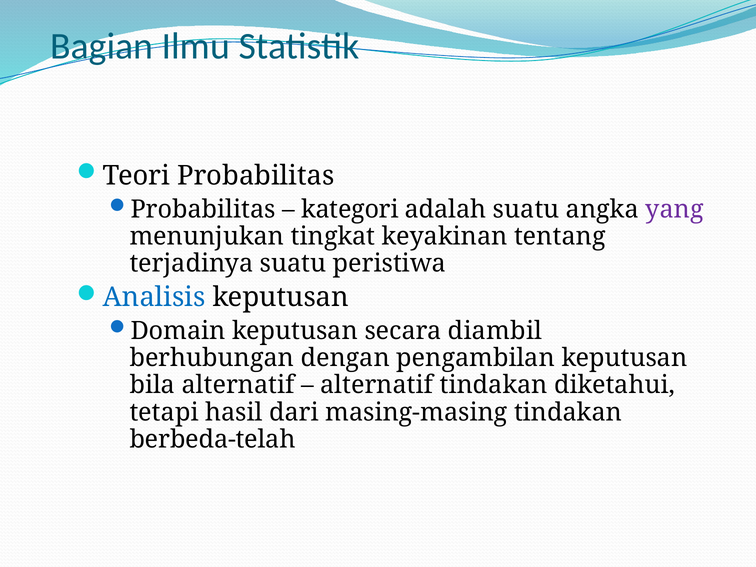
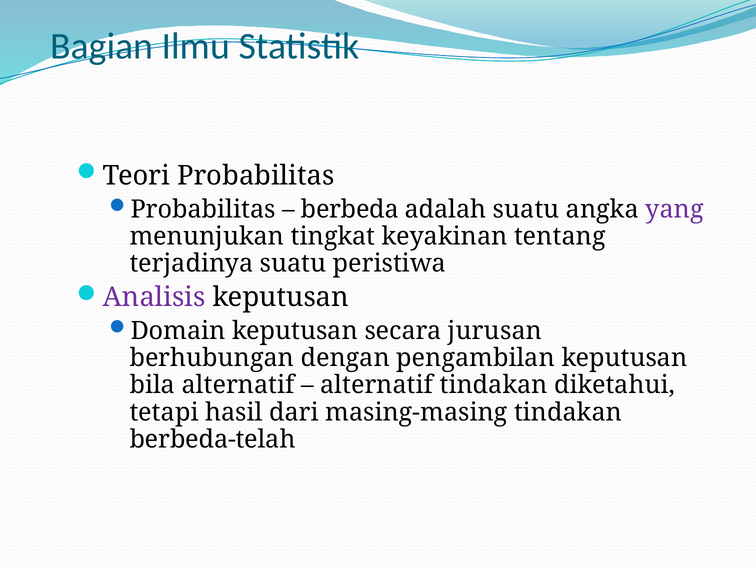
kategori: kategori -> berbeda (350, 209)
Analisis colour: blue -> purple (154, 297)
diambil: diambil -> jurusan (495, 331)
